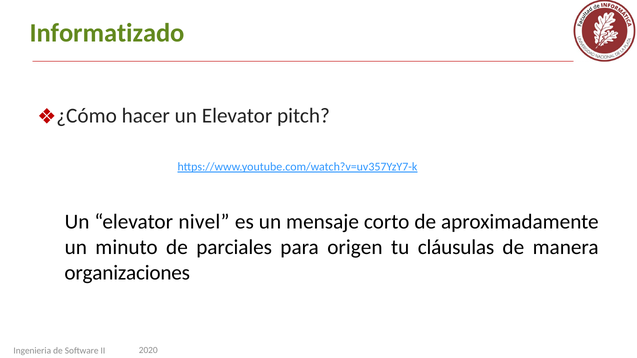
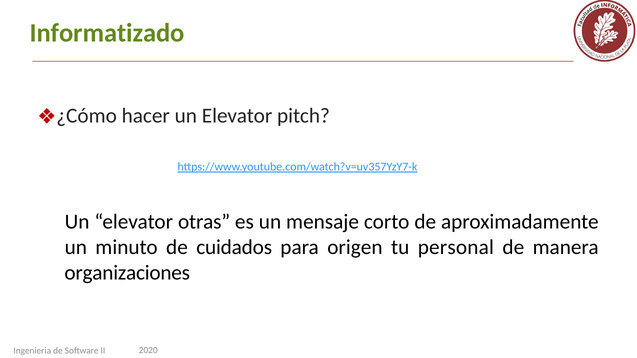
nivel: nivel -> otras (204, 222)
parciales: parciales -> cuidados (234, 248)
cláusulas: cláusulas -> personal (456, 248)
